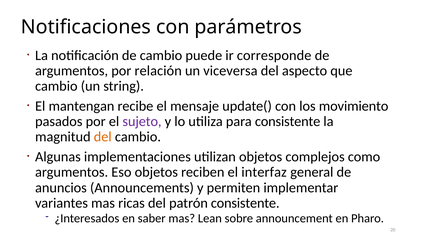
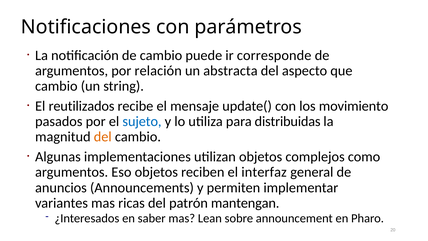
viceversa: viceversa -> abstracta (230, 71)
mantengan: mantengan -> reutilizados (82, 106)
sujeto colour: purple -> blue (142, 121)
para consistente: consistente -> distribuidas (288, 121)
patrón consistente: consistente -> mantengan (245, 203)
